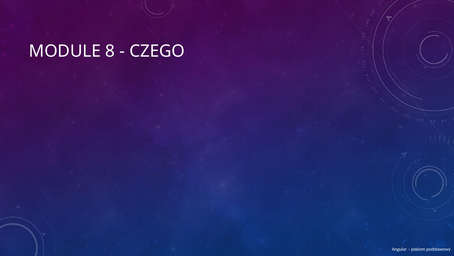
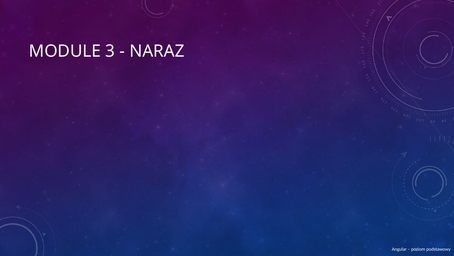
8: 8 -> 3 (110, 51)
CZEGO: CZEGO -> NARAZ (157, 51)
